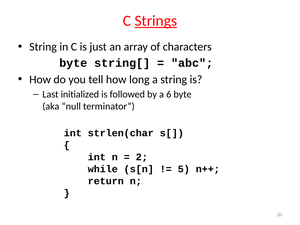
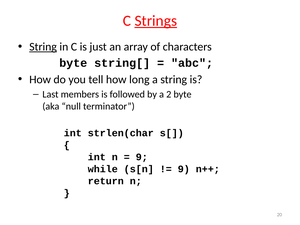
String underline: none -> present (43, 47)
initialized: initialized -> members (80, 94)
6: 6 -> 2 (169, 94)
2: 2 -> 9 (142, 157)
5: 5 -> 9 (184, 169)
